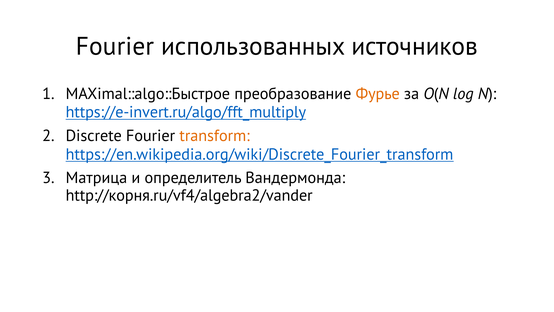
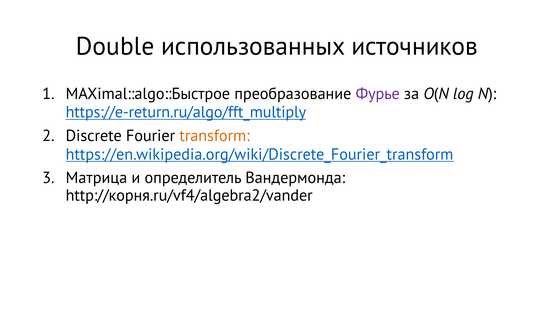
Fourier: Fourier -> Double (115, 47)
Фурье colour: orange -> purple (378, 94)
https://e-invert.ru/algo/fft_multiply: https://e-invert.ru/algo/fft_multiply -> https://e-return.ru/algo/fft_multiply (186, 112)
